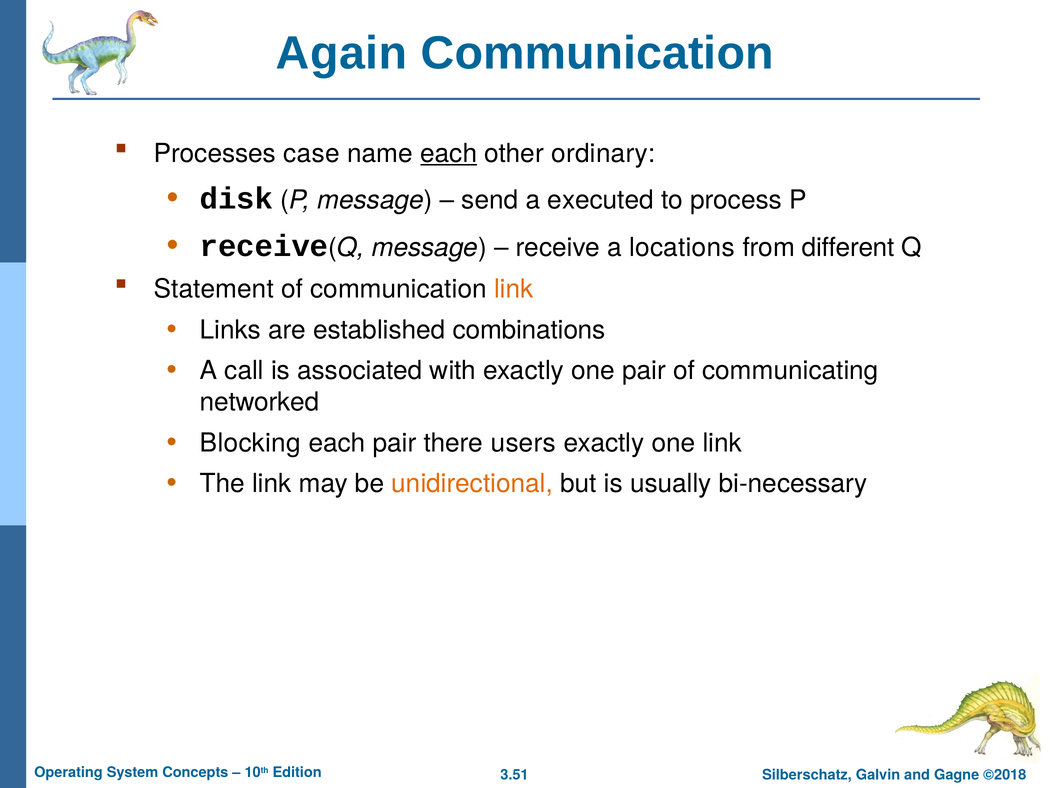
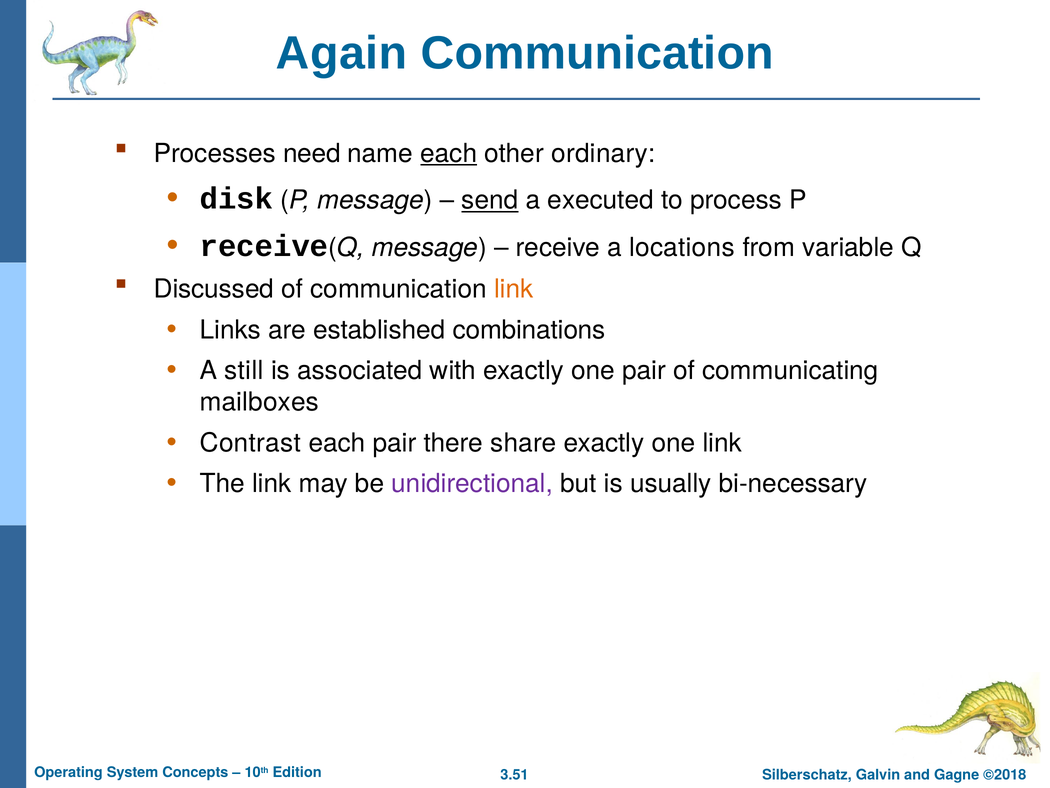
case: case -> need (312, 154)
send underline: none -> present (490, 200)
different: different -> variable (848, 248)
Statement: Statement -> Discussed (214, 289)
call: call -> still (244, 370)
networked: networked -> mailboxes (259, 402)
Blocking: Blocking -> Contrast (250, 443)
users: users -> share (523, 443)
unidirectional colour: orange -> purple (472, 483)
